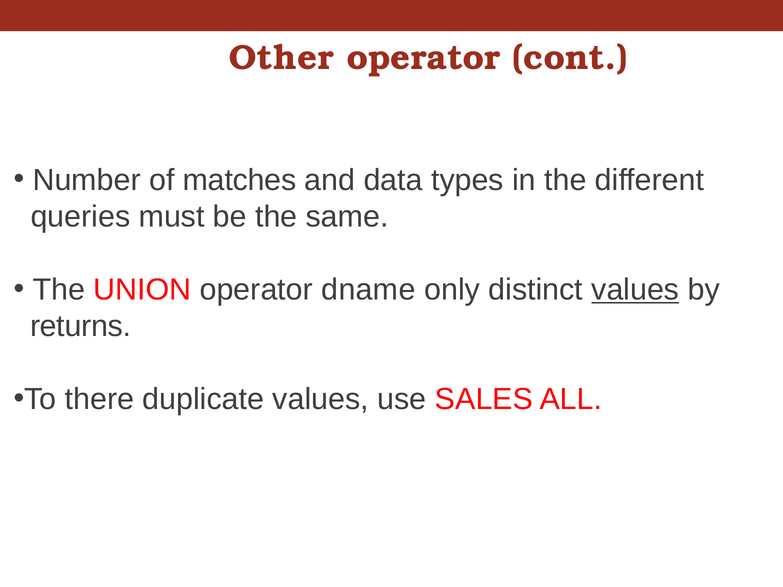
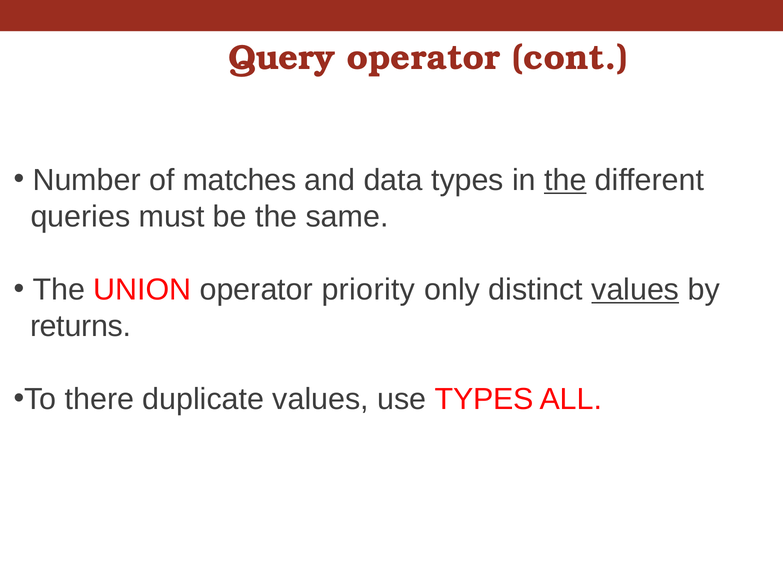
Other: Other -> Query (282, 58)
the underline: none -> present (565, 180)
dname: dname -> priority (368, 290)
use SALES: SALES -> TYPES (484, 400)
